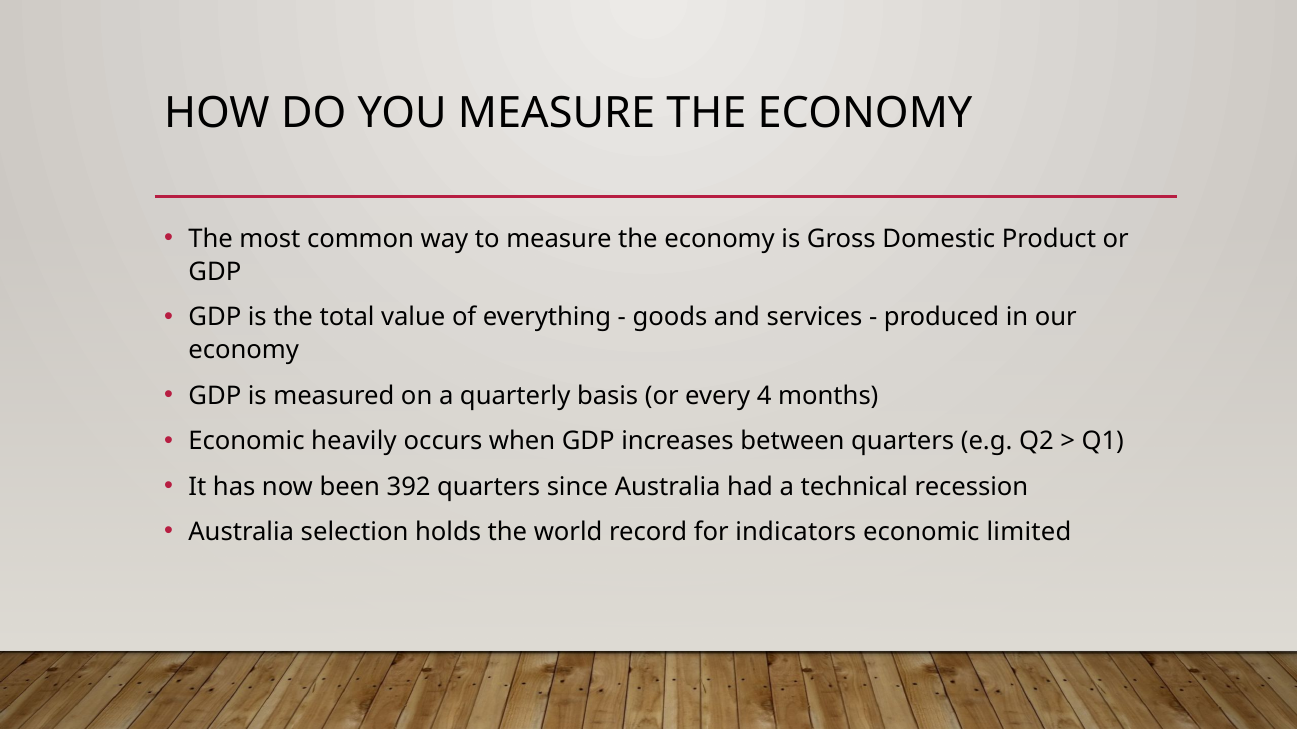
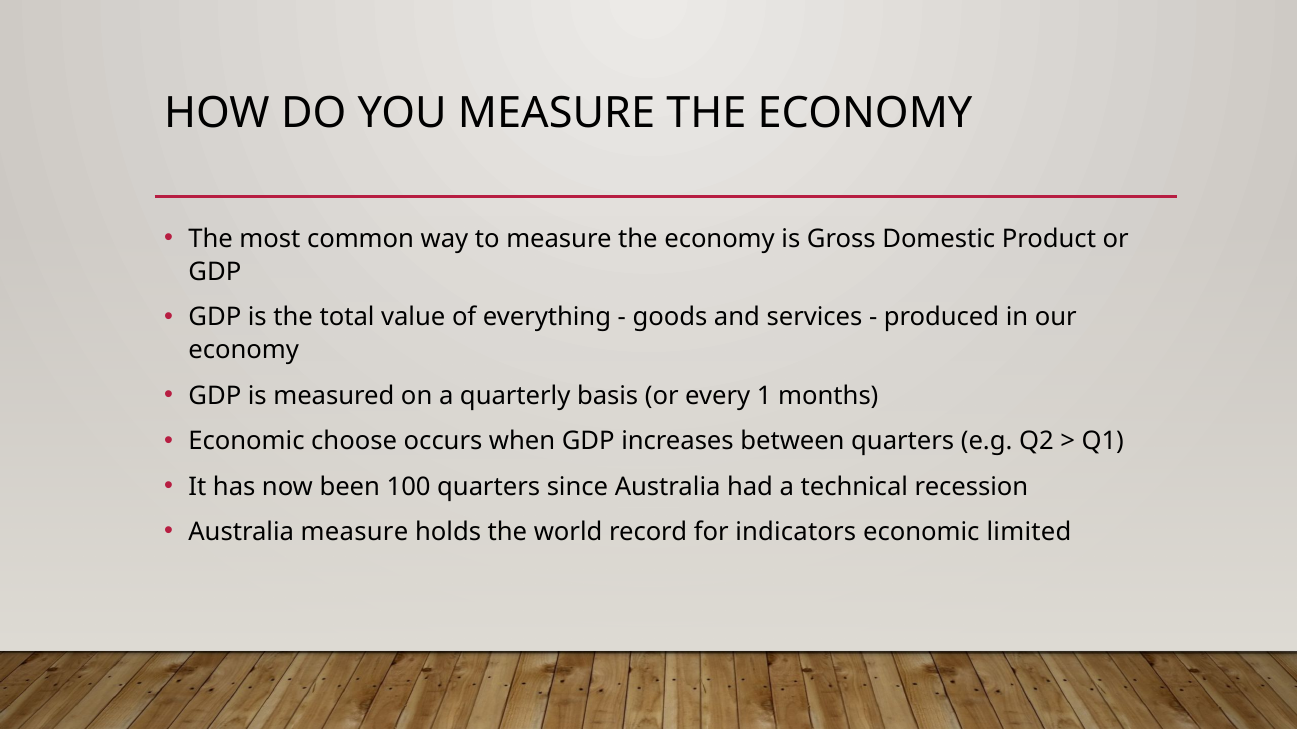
4: 4 -> 1 (764, 396)
heavily: heavily -> choose (354, 442)
392: 392 -> 100 (409, 487)
Australia selection: selection -> measure (354, 532)
